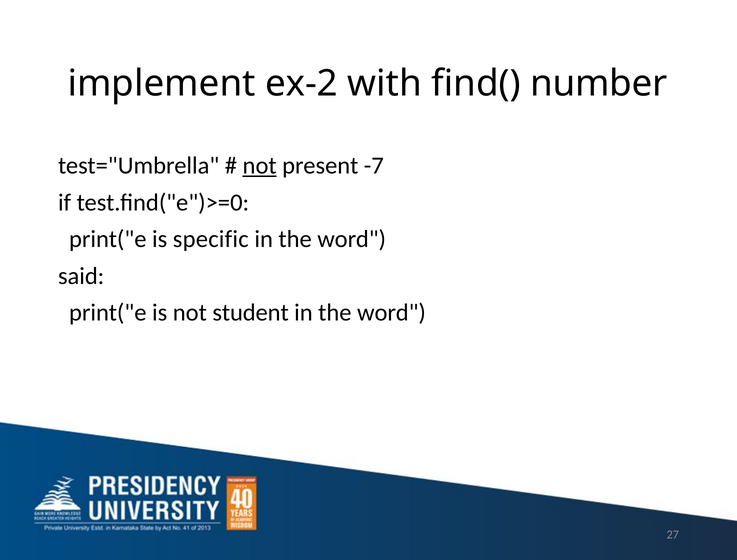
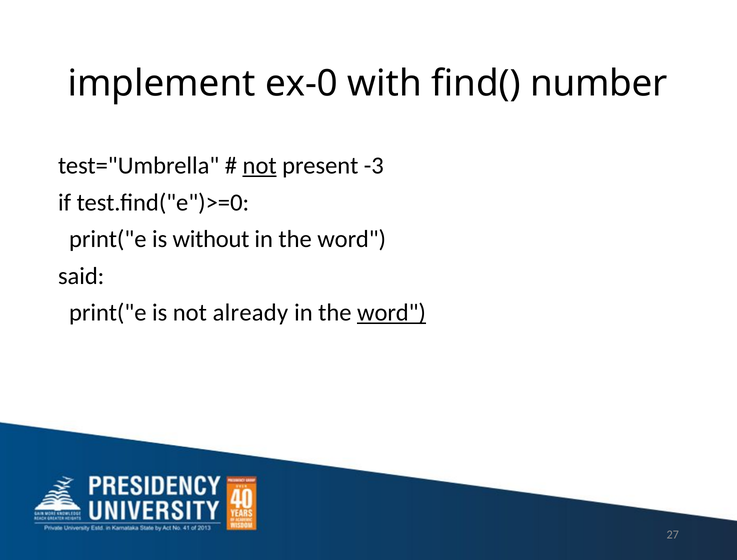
ex-2: ex-2 -> ex-0 (302, 84)
-7: -7 -> -3 (374, 166)
specific: specific -> without (211, 239)
student: student -> already (250, 313)
word underline: none -> present (391, 313)
